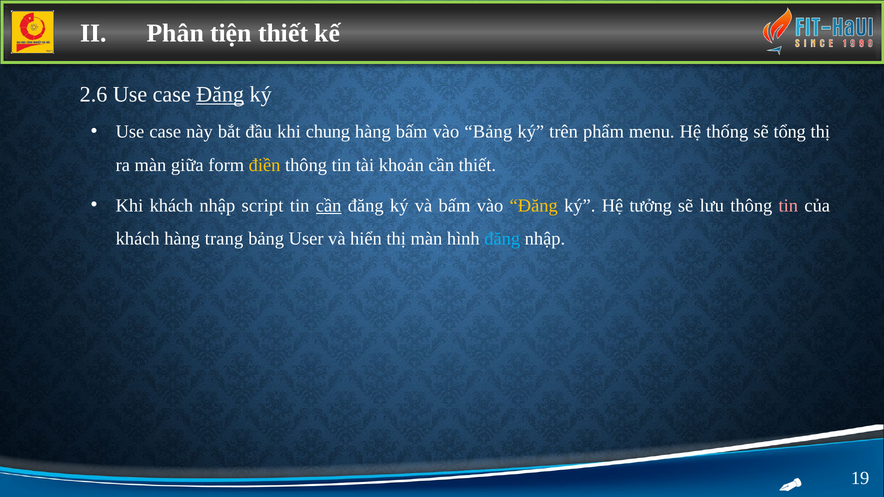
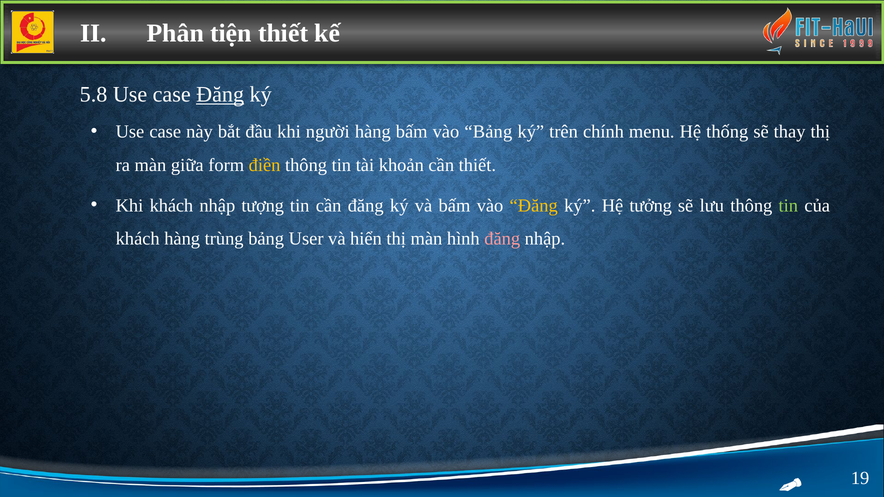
2.6: 2.6 -> 5.8 (94, 95)
chung: chung -> người (328, 132)
phẩm: phẩm -> chính (604, 132)
tổng: tổng -> thay (790, 132)
script: script -> tượng (263, 206)
cần underline: present -> none (329, 206)
tin colour: pink -> light green (788, 206)
trang: trang -> trùng (224, 239)
đăng colour: light blue -> pink (502, 239)
